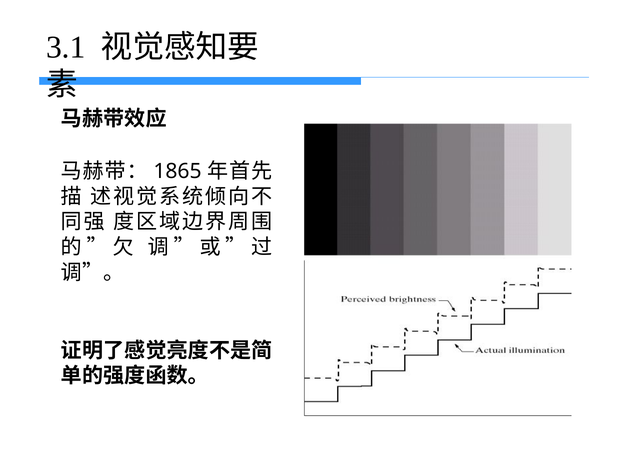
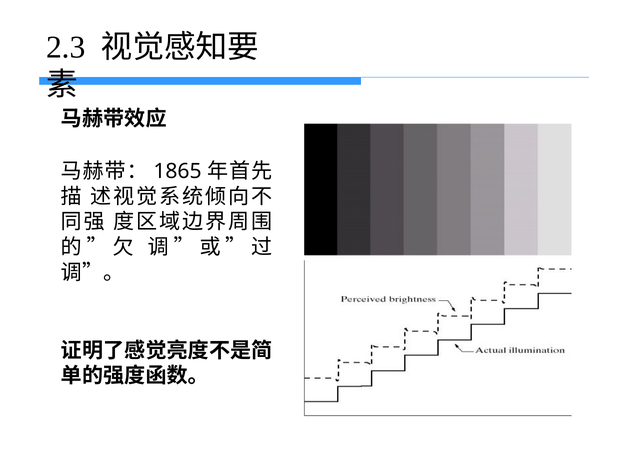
3.1: 3.1 -> 2.3 (66, 47)
